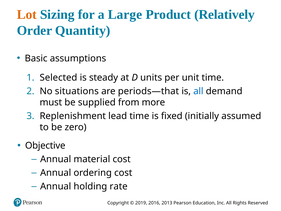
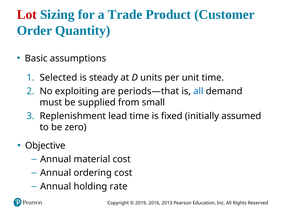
Lot colour: orange -> red (27, 15)
Large: Large -> Trade (125, 15)
Relatively: Relatively -> Customer (224, 15)
situations: situations -> exploiting (77, 91)
more: more -> small (153, 102)
